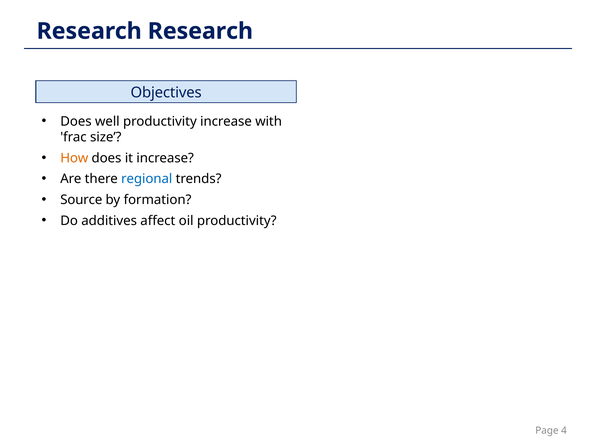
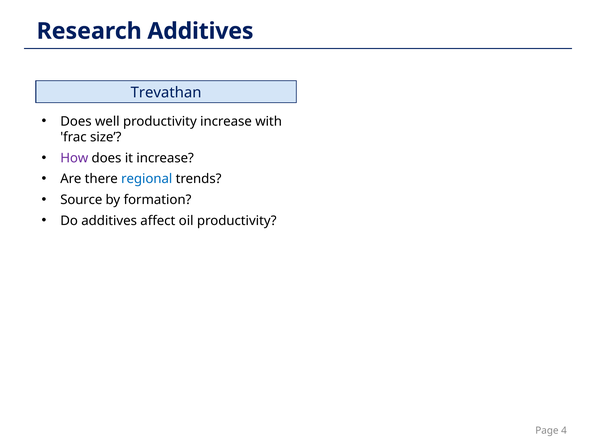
Research Research: Research -> Additives (200, 31)
Objectives: Objectives -> Trevathan (166, 93)
How colour: orange -> purple (74, 158)
